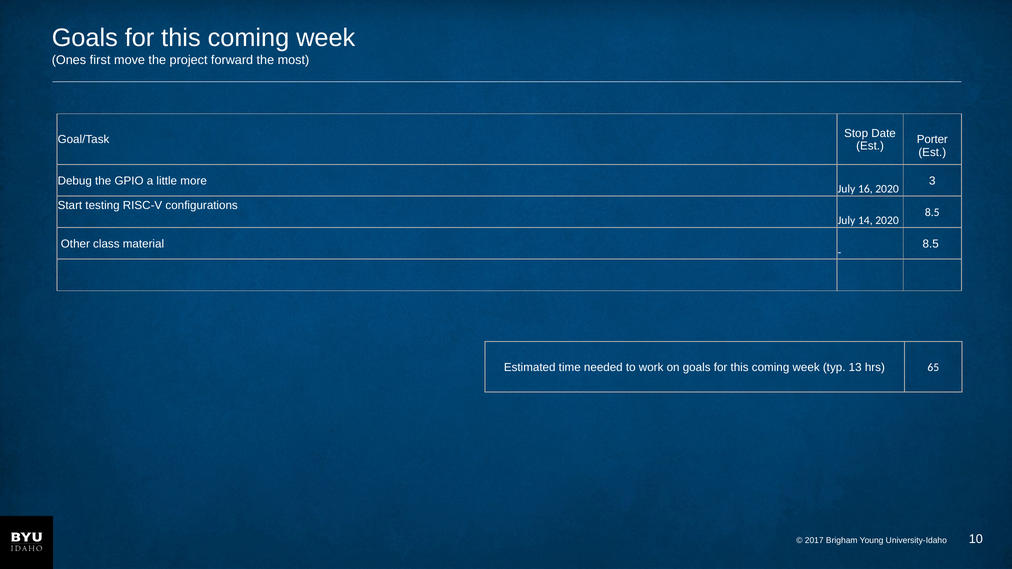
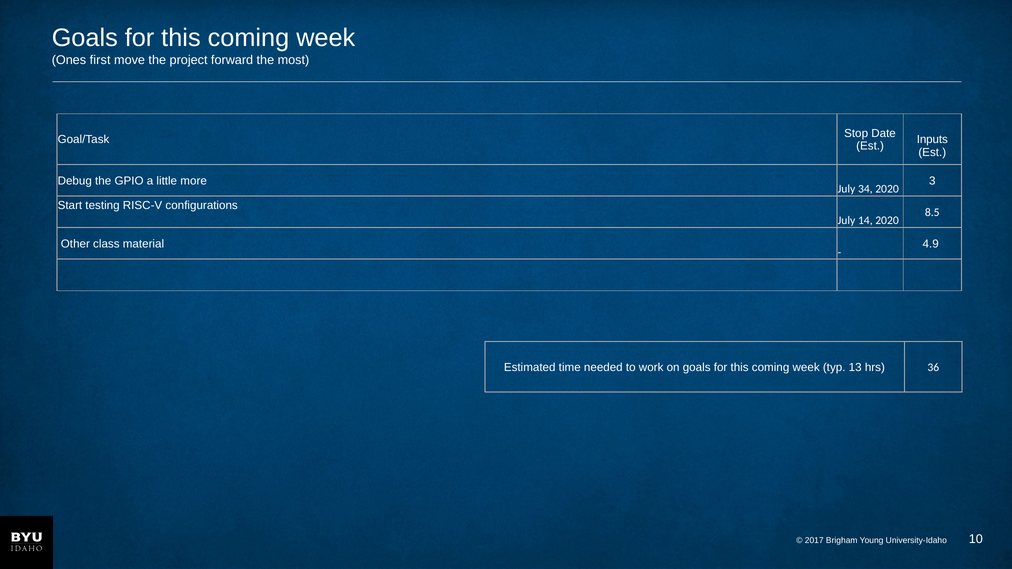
Porter: Porter -> Inputs (932, 140)
16: 16 -> 34 (865, 189)
8.5: 8.5 -> 4.9 (931, 244)
65: 65 -> 36 (933, 367)
